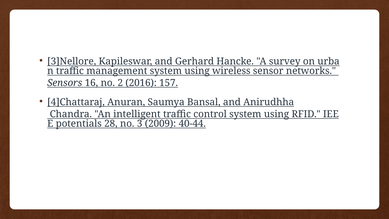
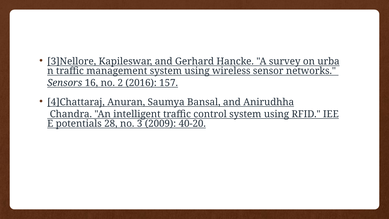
40-44: 40-44 -> 40-20 (192, 124)
